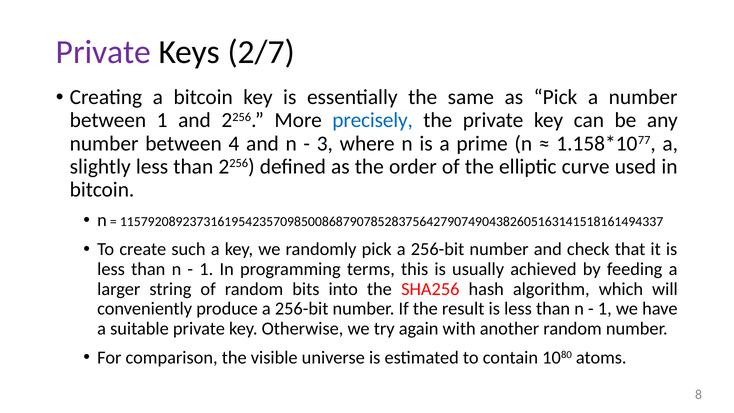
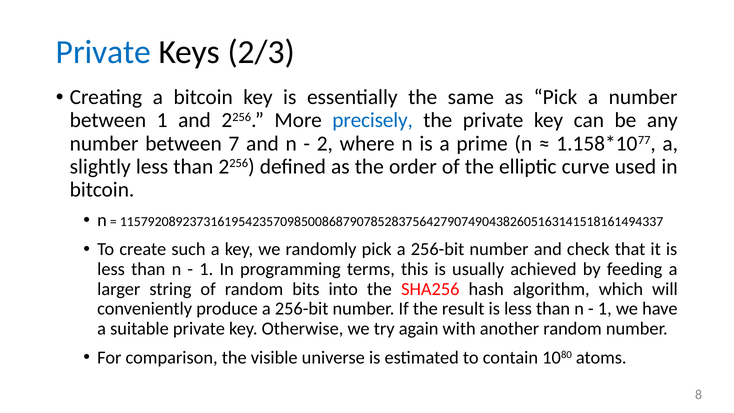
Private colour: purple -> blue (103, 52)
2/7: 2/7 -> 2/3 (261, 52)
4: 4 -> 7 (234, 143)
3: 3 -> 2 (325, 143)
